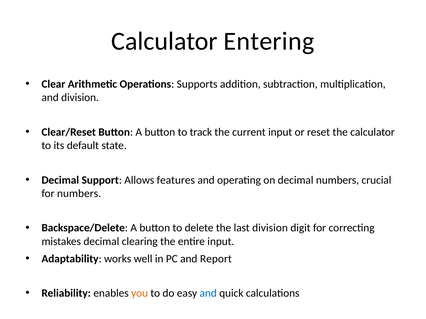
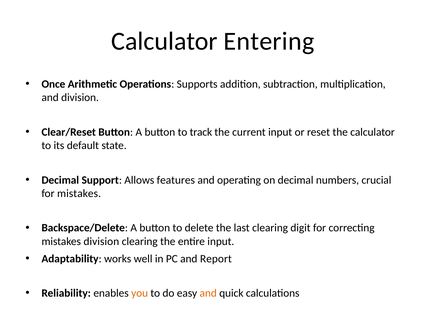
Clear: Clear -> Once (53, 84)
for numbers: numbers -> mistakes (79, 194)
last division: division -> clearing (270, 228)
mistakes decimal: decimal -> division (101, 242)
and colour: blue -> orange (208, 294)
